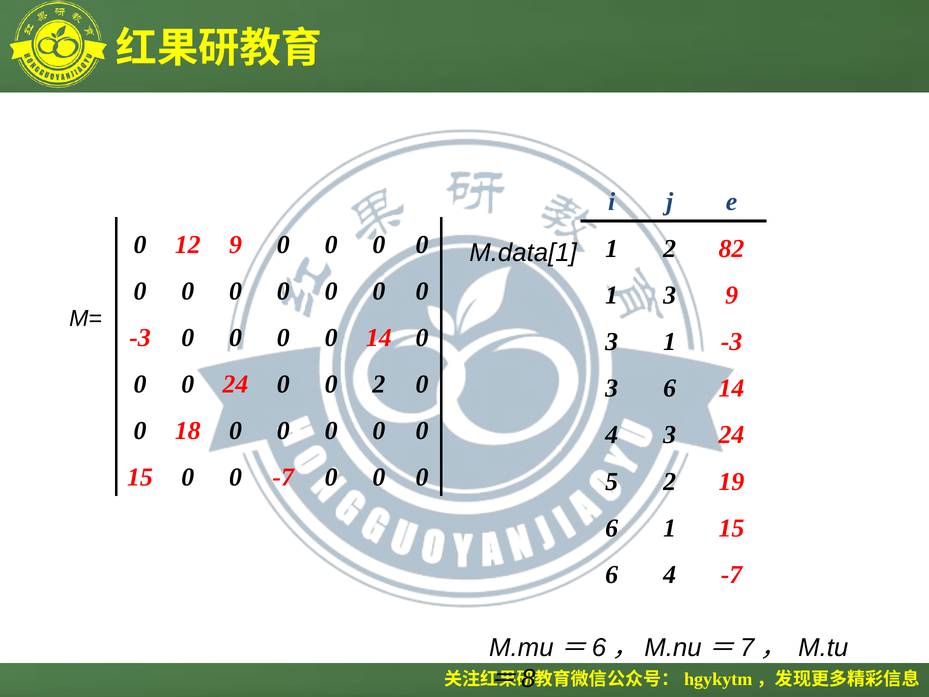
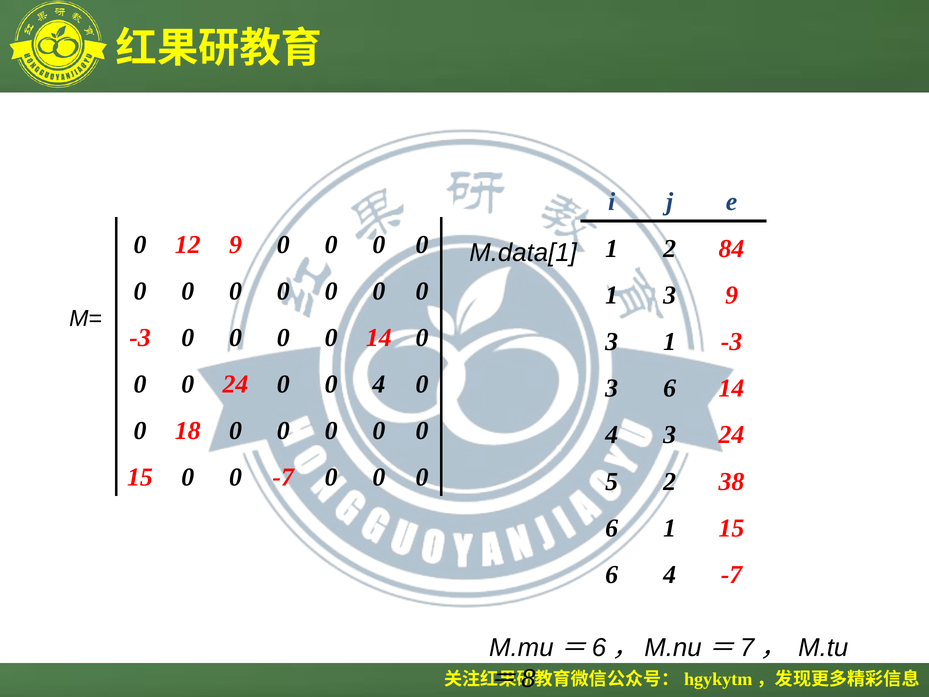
82: 82 -> 84 (732, 249)
0 2: 2 -> 4 (379, 384)
19: 19 -> 38 (732, 481)
